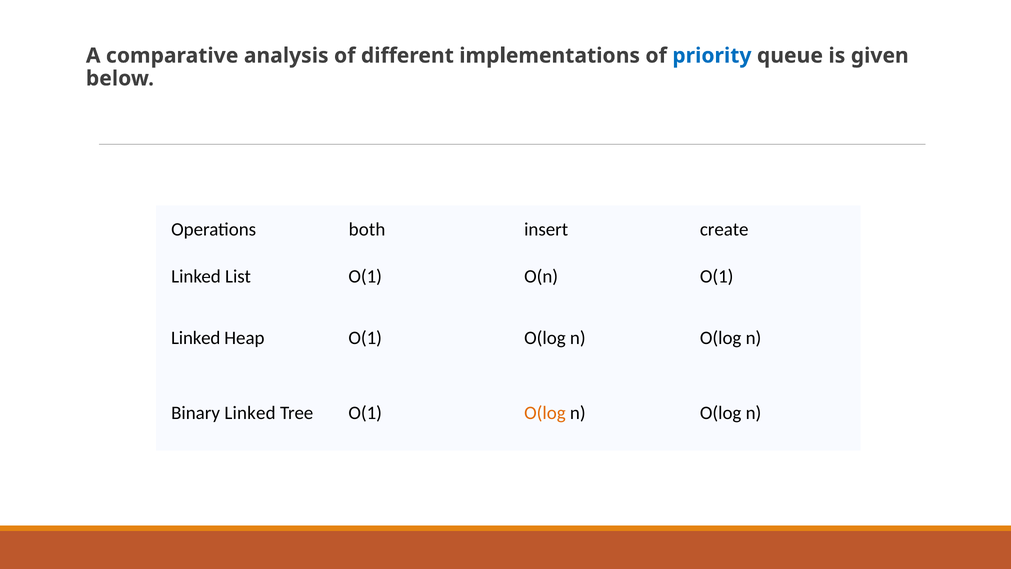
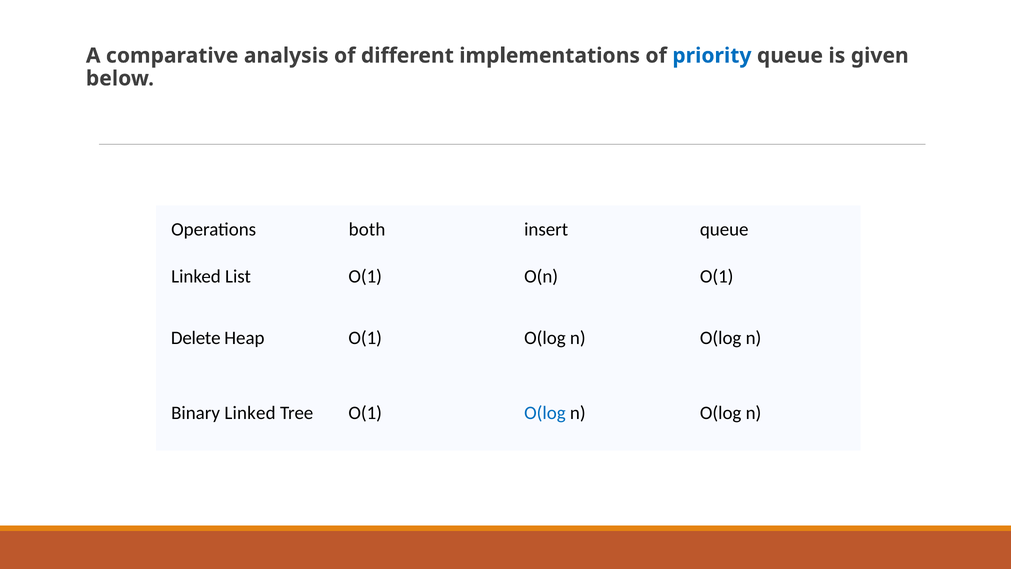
insert create: create -> queue (724, 229)
Linked: Linked -> Delete (196, 338)
O(log colour: orange -> blue (545, 413)
